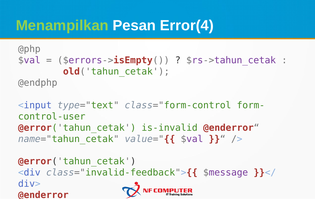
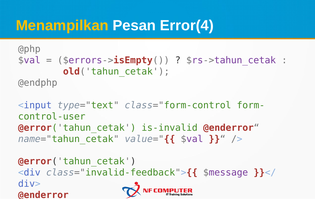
Menampilkan colour: light green -> yellow (62, 25)
